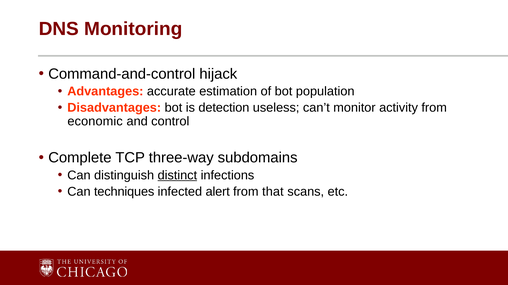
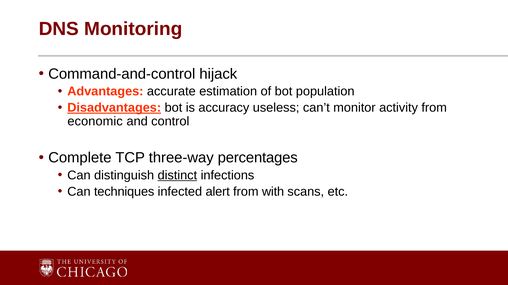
Disadvantages underline: none -> present (114, 108)
detection: detection -> accuracy (224, 108)
subdomains: subdomains -> percentages (258, 158)
that: that -> with (273, 192)
